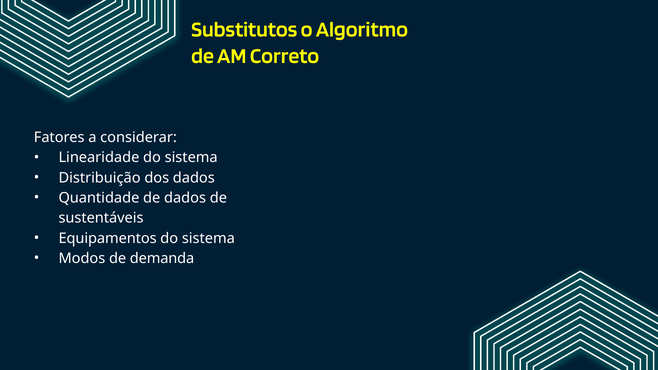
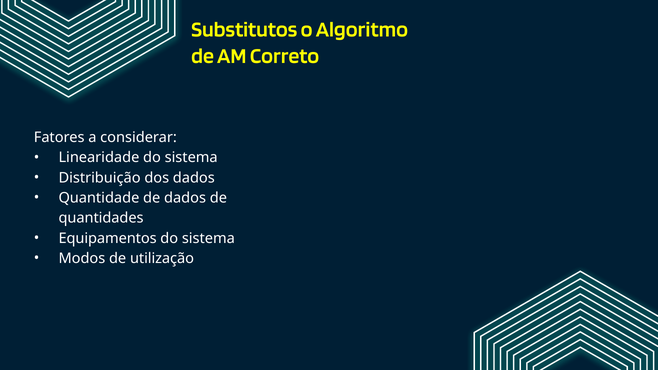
sustentáveis: sustentáveis -> quantidades (101, 218)
demanda: demanda -> utilização (162, 258)
